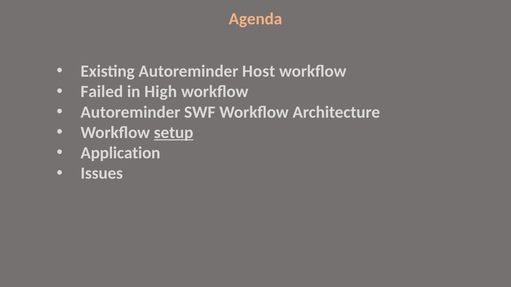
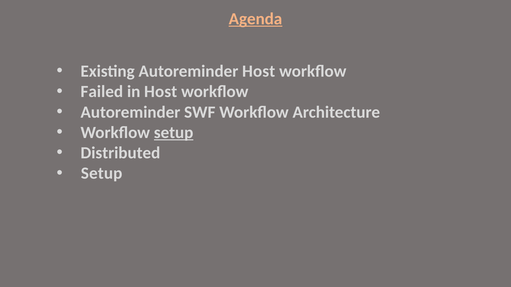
Agenda underline: none -> present (255, 19)
in High: High -> Host (161, 92)
Application: Application -> Distributed (120, 153)
Issues: Issues -> Setup (102, 174)
